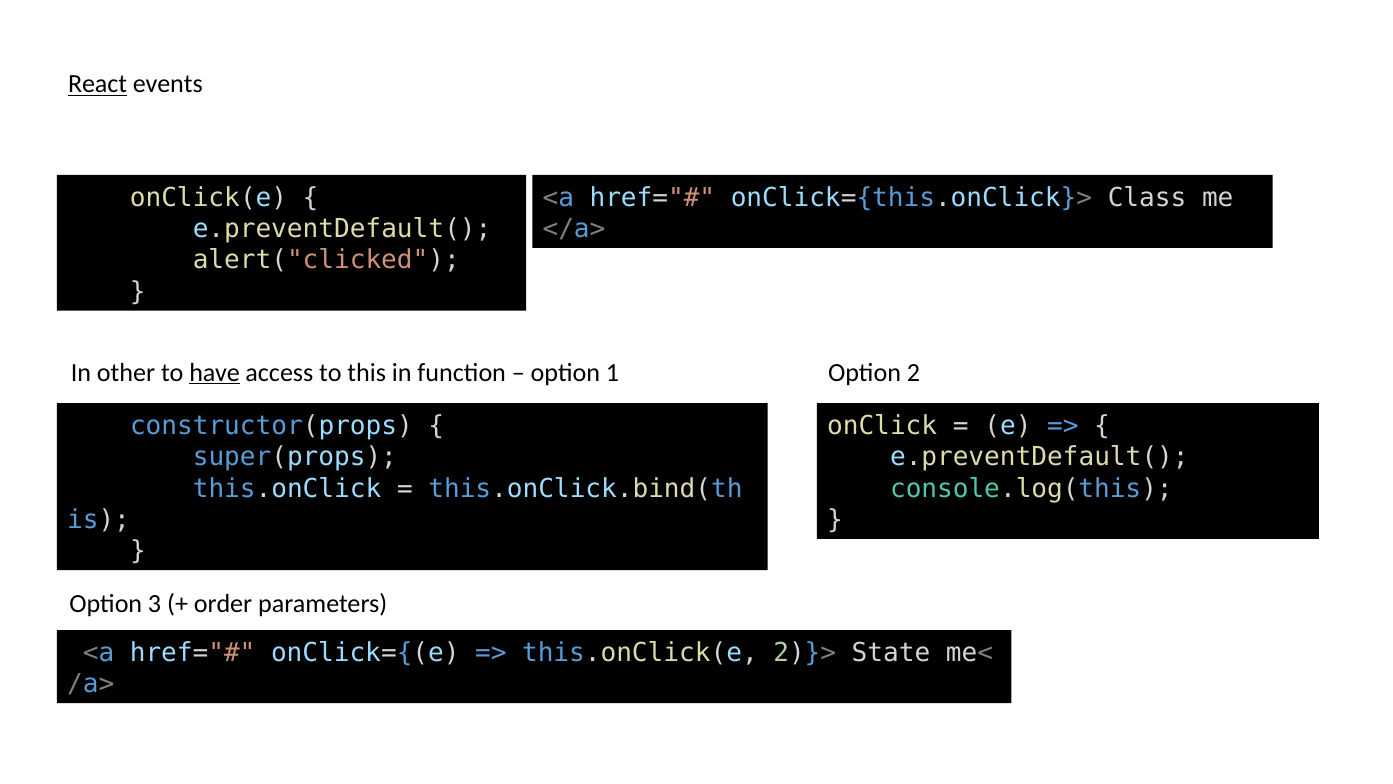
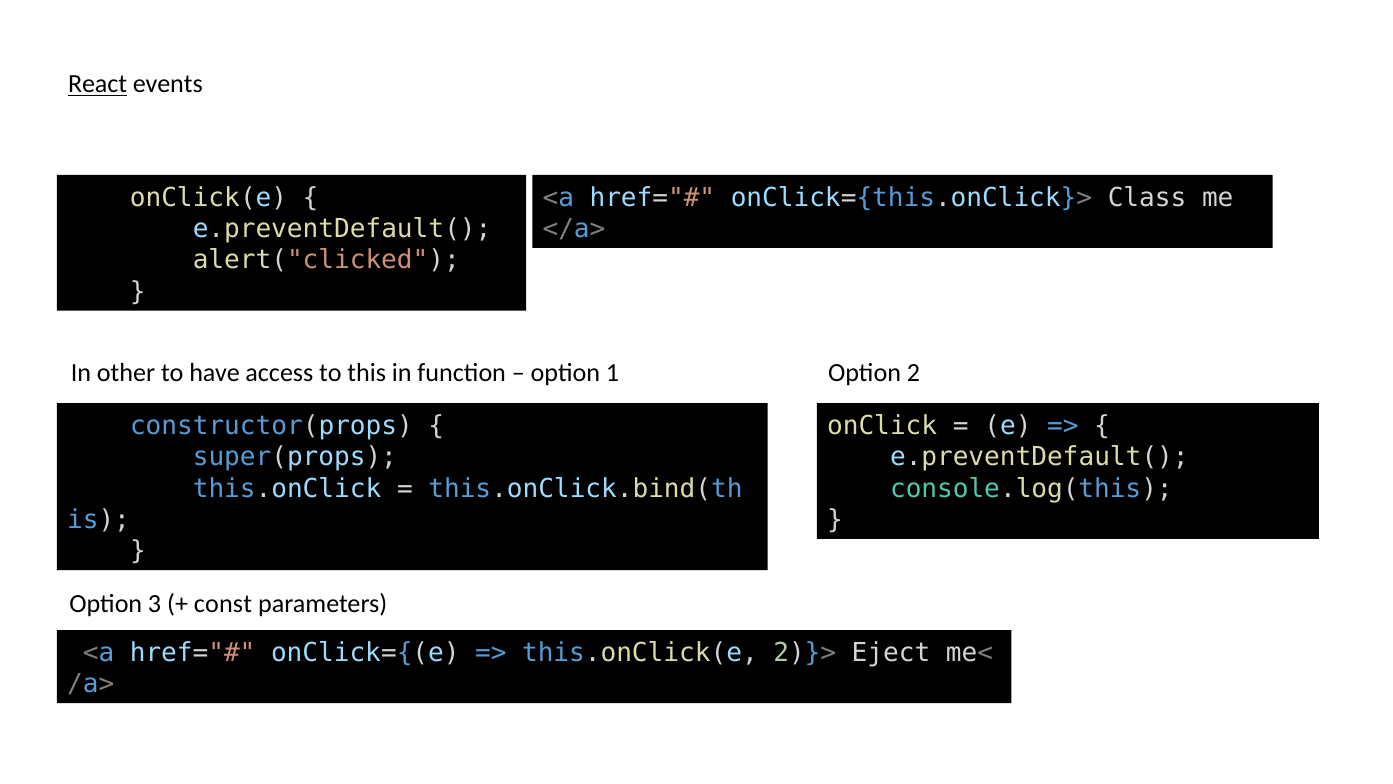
have underline: present -> none (215, 372)
order: order -> const (223, 603)
State: State -> Eject (891, 652)
